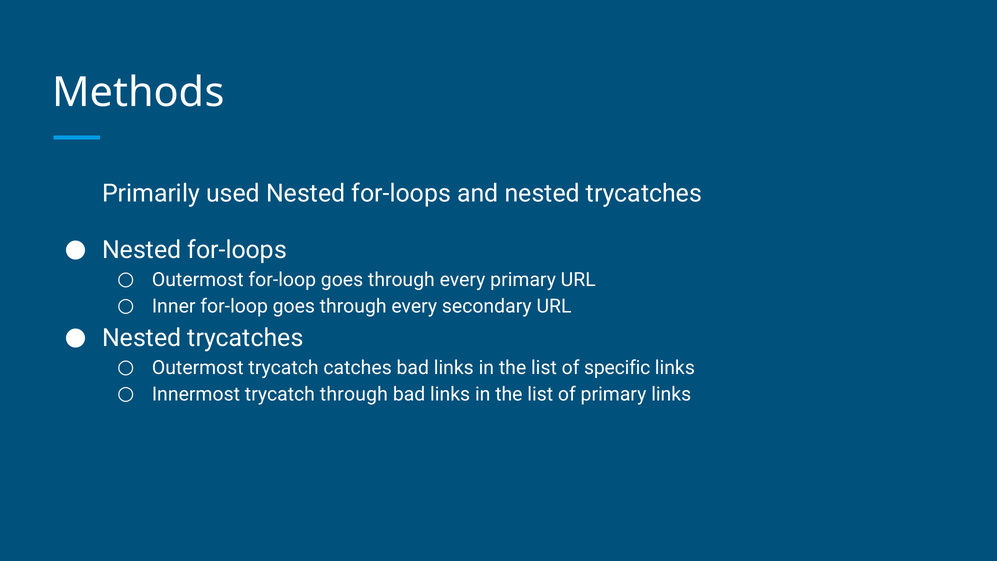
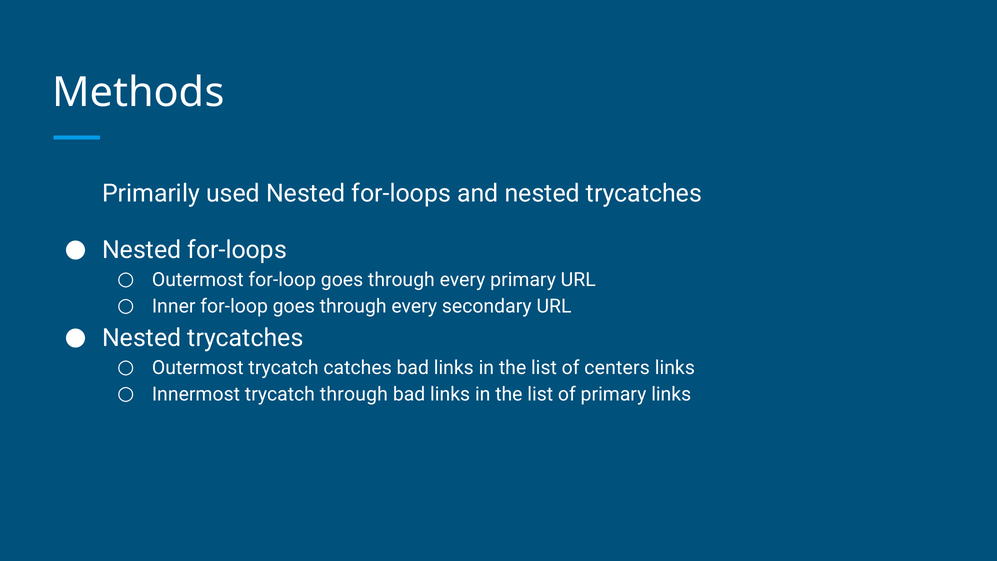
specific: specific -> centers (617, 368)
